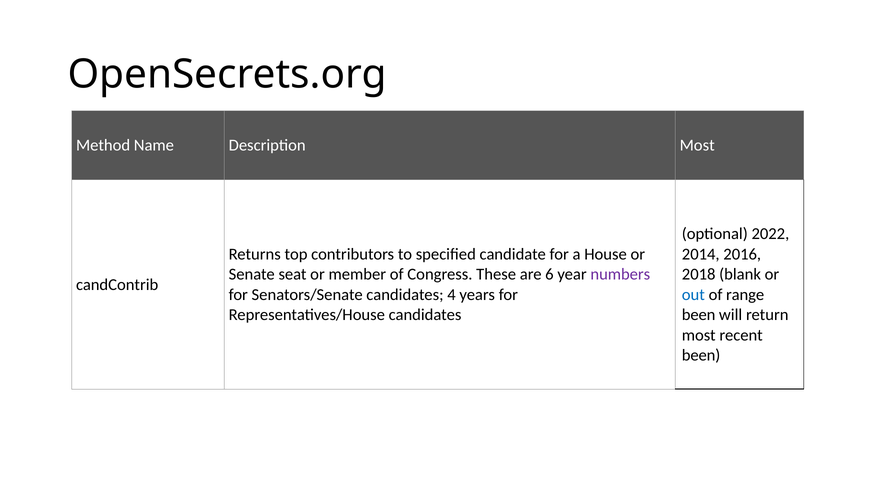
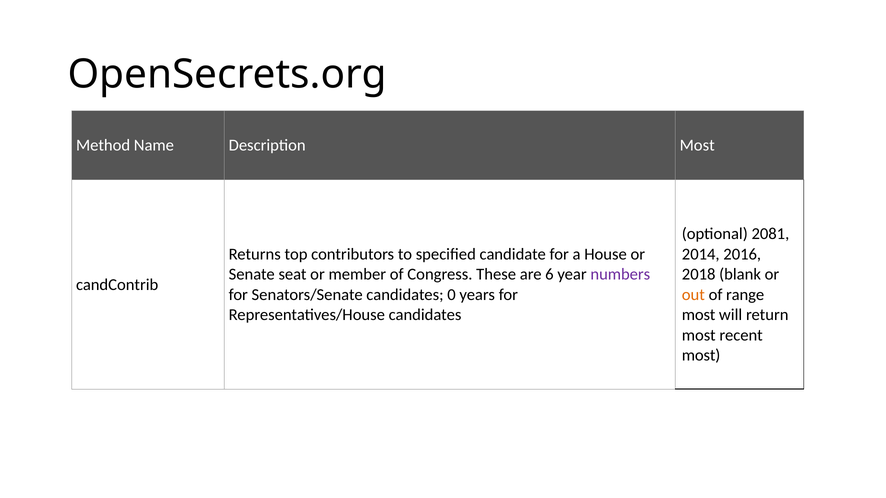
2022: 2022 -> 2081 (770, 234)
4: 4 -> 0 (452, 295)
out colour: blue -> orange (693, 295)
been: been -> most (699, 315)
been: been -> most (701, 356)
